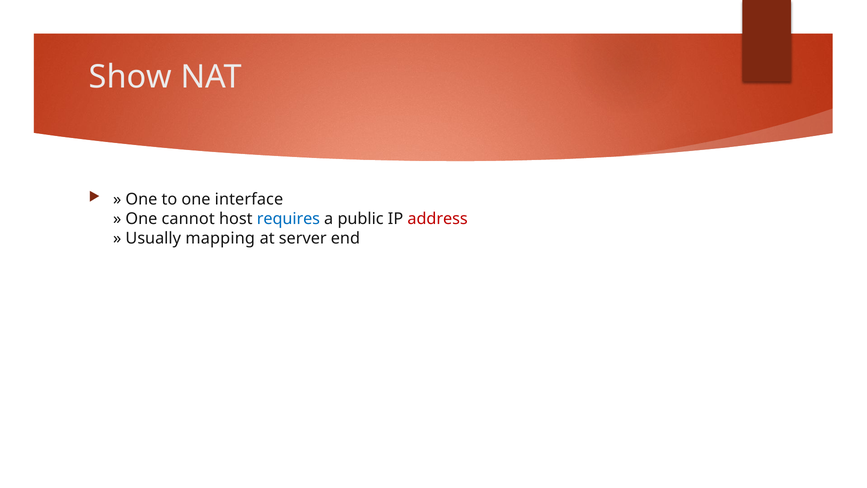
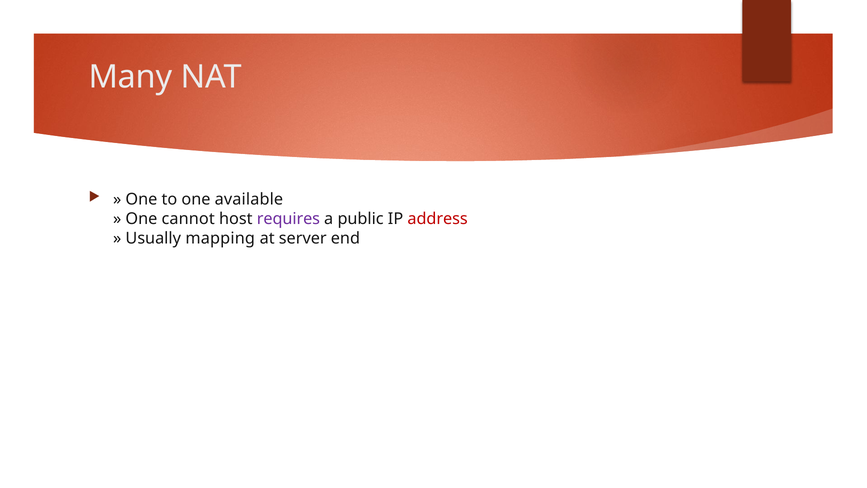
Show: Show -> Many (130, 77)
interface: interface -> available (249, 199)
requires colour: blue -> purple (288, 219)
